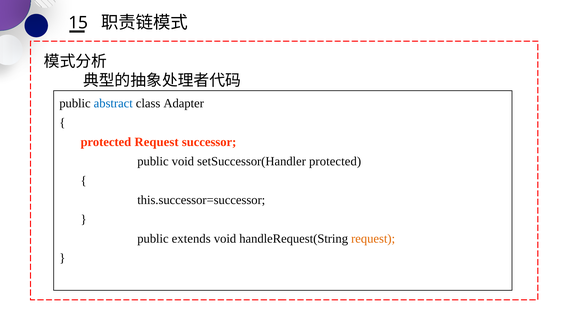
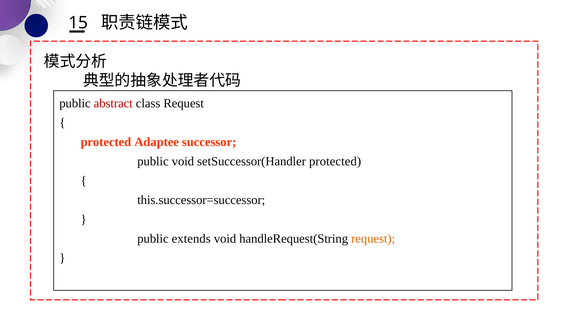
abstract colour: blue -> red (113, 103)
class Adapter: Adapter -> Request (184, 103)
protected Request: Request -> Adaptee (157, 142)
